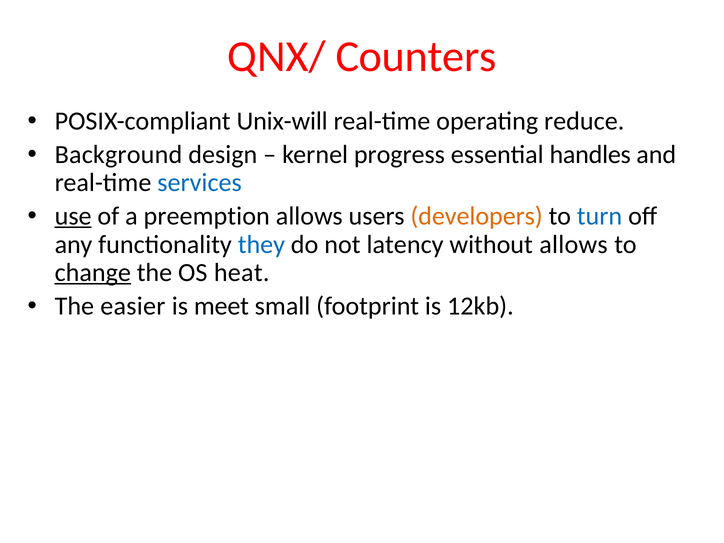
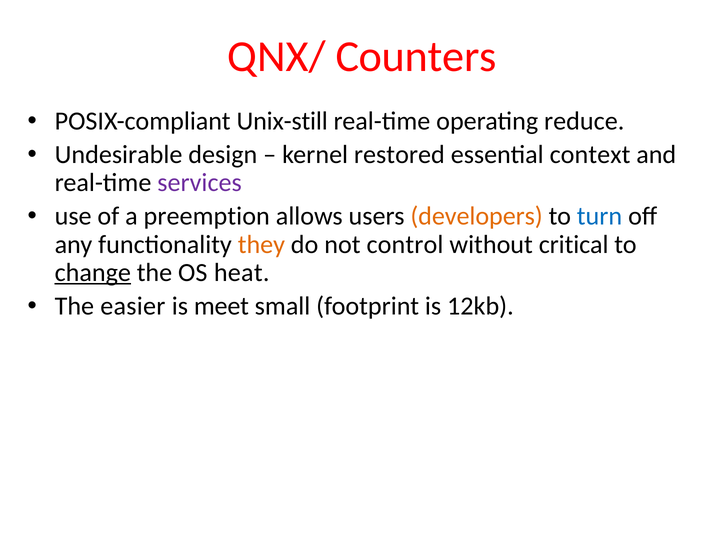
Unix-will: Unix-will -> Unix-still (282, 121)
Background: Background -> Undesirable (119, 155)
progress: progress -> restored (399, 155)
handles: handles -> context (590, 155)
services colour: blue -> purple (200, 183)
use underline: present -> none (73, 216)
they colour: blue -> orange (261, 244)
latency: latency -> control (405, 244)
without allows: allows -> critical (574, 244)
